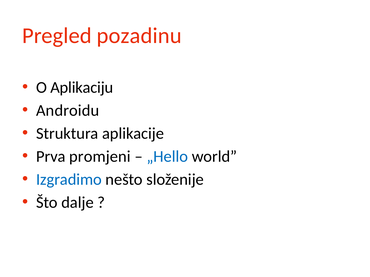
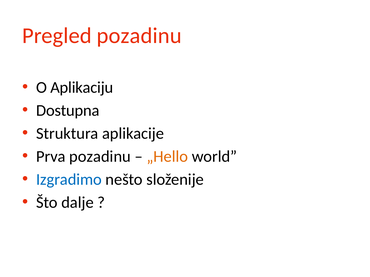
Androidu: Androidu -> Dostupna (68, 111)
Prva promjeni: promjeni -> pozadinu (100, 157)
„Hello colour: blue -> orange (167, 157)
